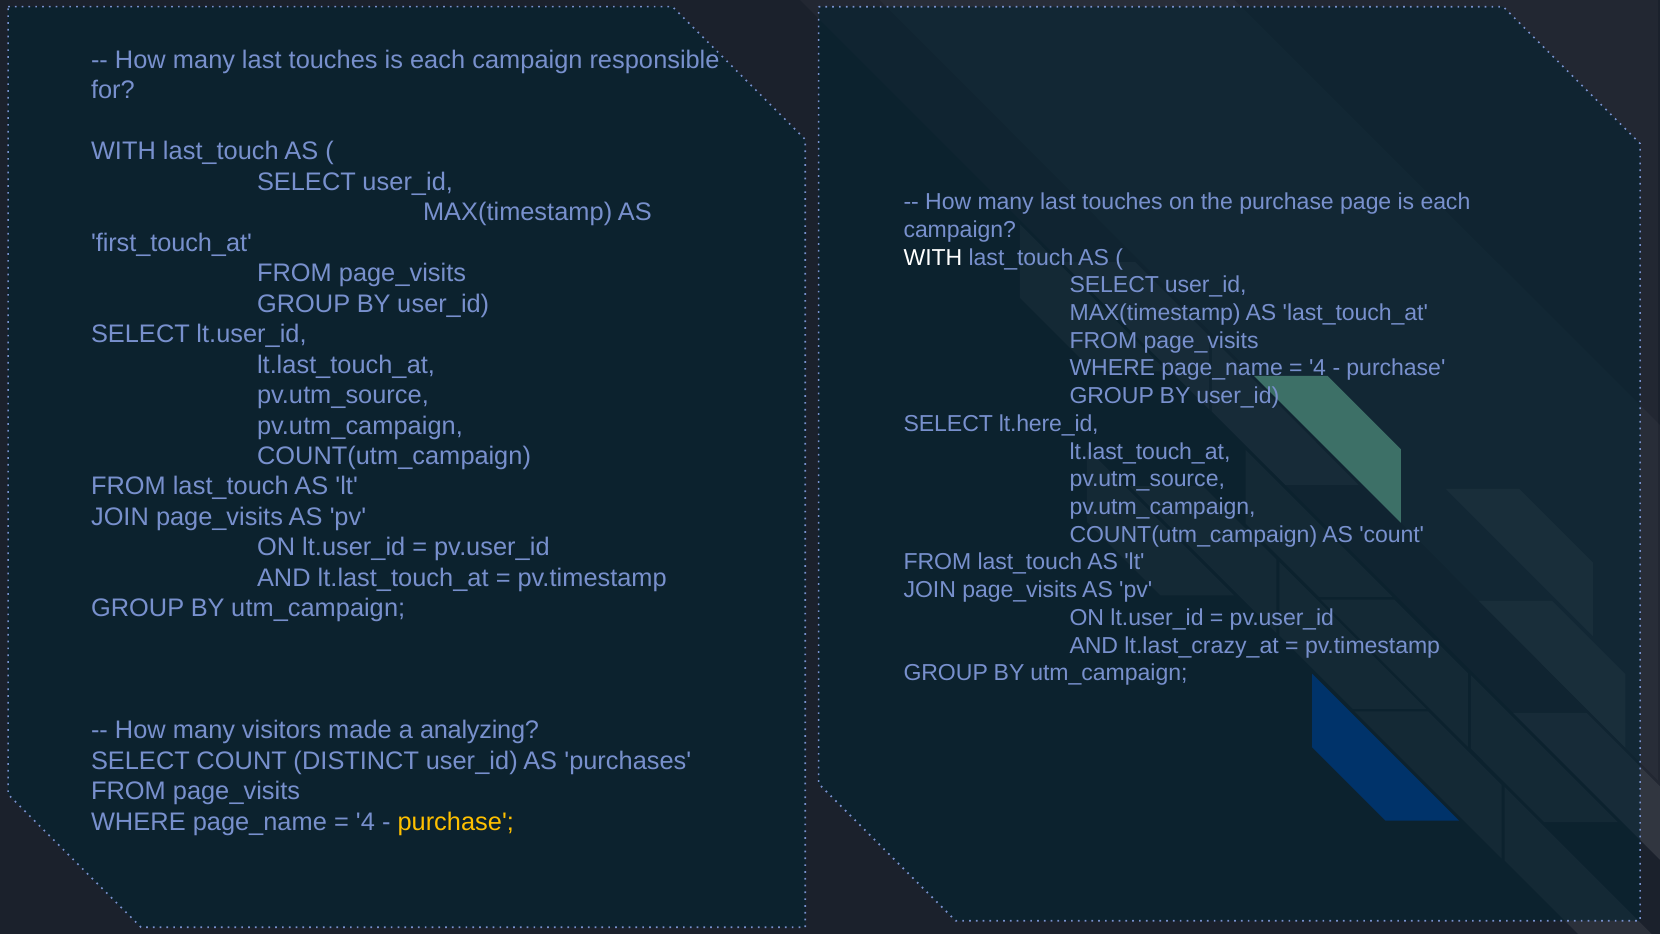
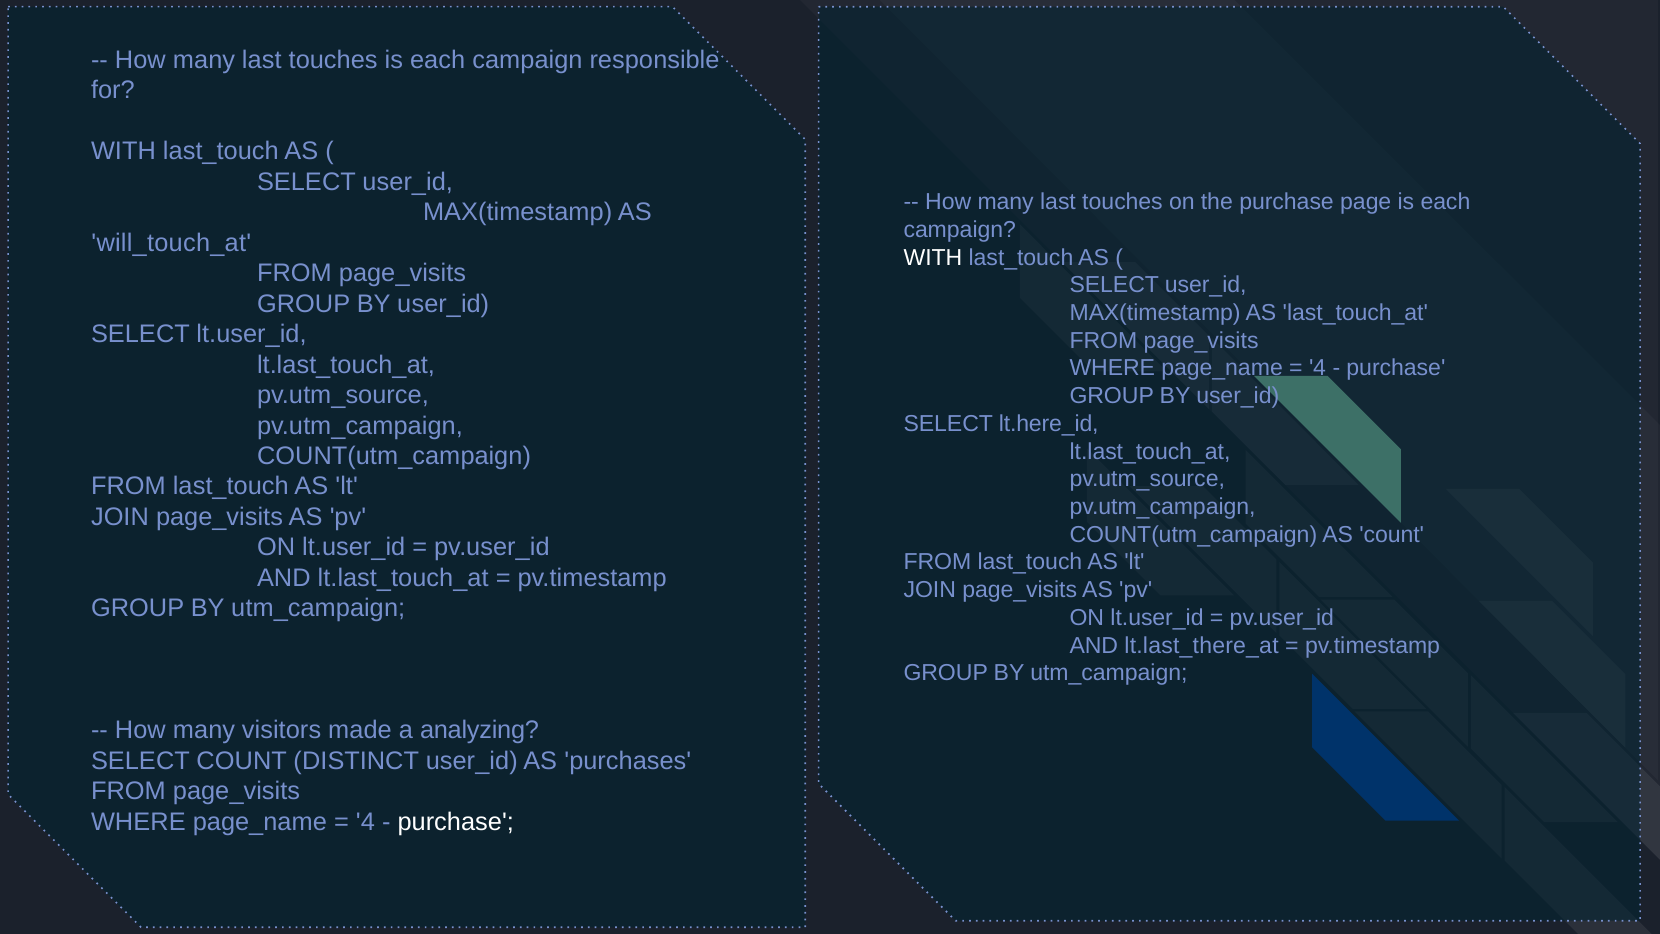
first_touch_at: first_touch_at -> will_touch_at (171, 243)
lt.last_crazy_at: lt.last_crazy_at -> lt.last_there_at (1202, 645)
purchase colour: yellow -> white (456, 822)
